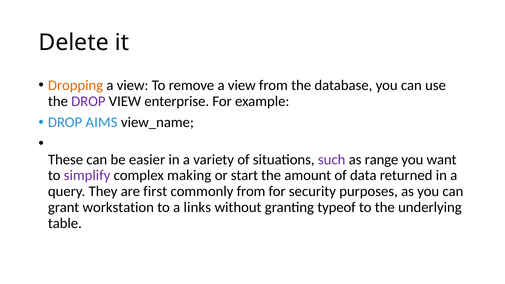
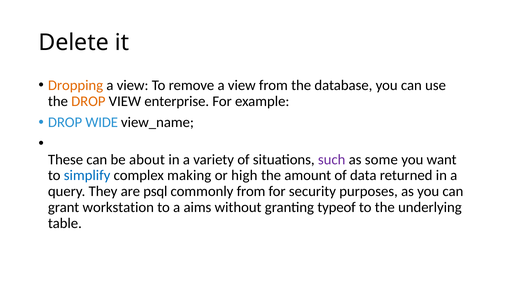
DROP colour: purple -> orange (88, 101)
AIMS: AIMS -> WIDE (102, 122)
easier: easier -> about (147, 160)
range: range -> some (381, 160)
simplify colour: purple -> blue (87, 175)
start: start -> high (244, 175)
first: first -> psql (155, 191)
links: links -> aims (197, 207)
